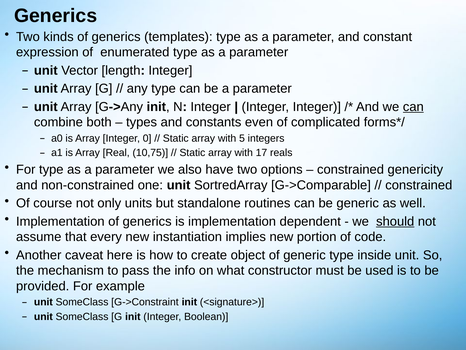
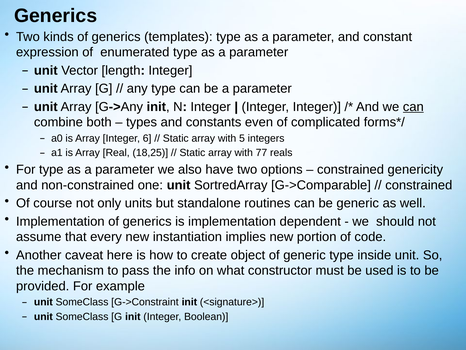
0: 0 -> 6 (147, 138)
10,75: 10,75 -> 18,25 (150, 153)
17: 17 -> 77 (261, 153)
should underline: present -> none (395, 221)
